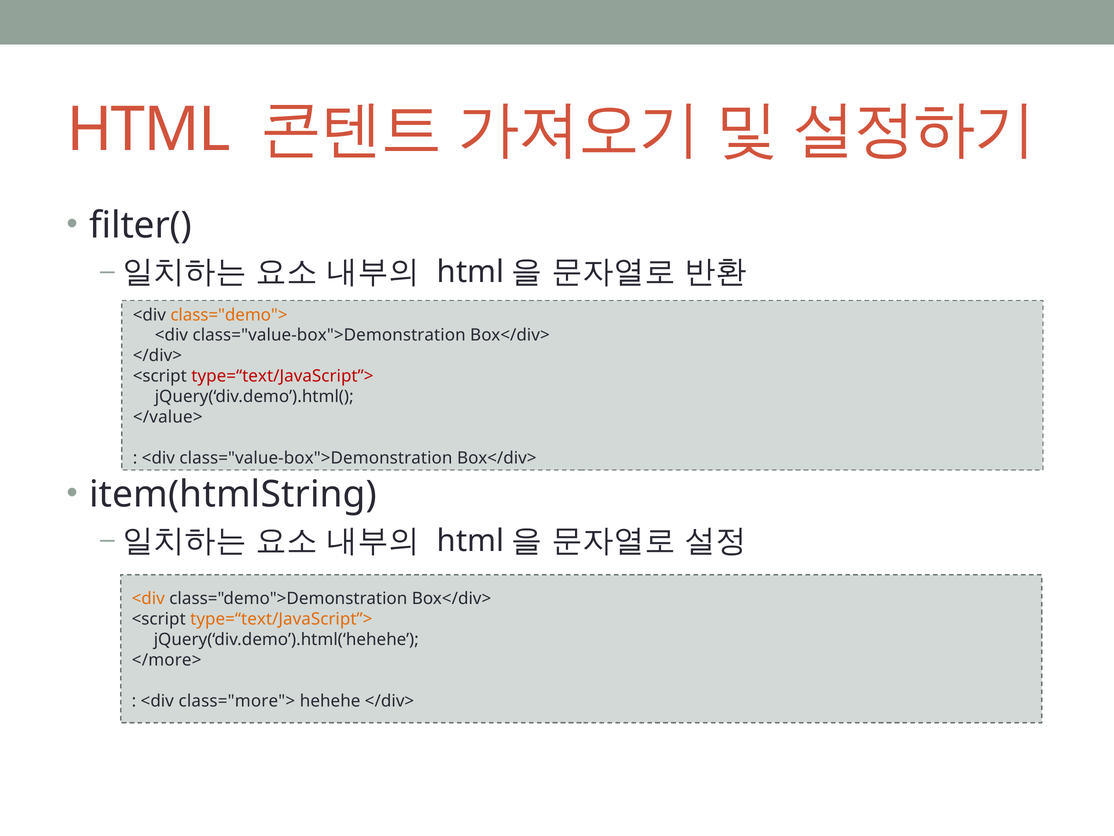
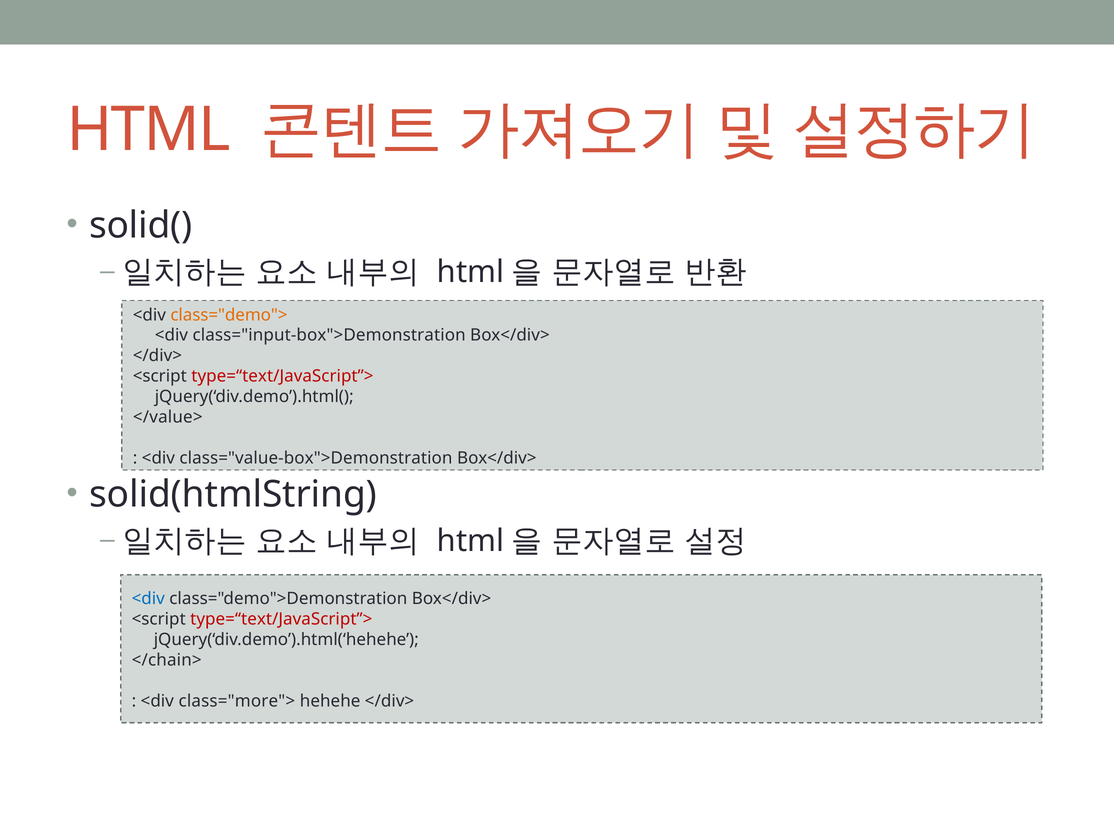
filter(: filter( -> solid( (141, 225)
class="value-box">Demonstration: class="value-box">Demonstration -> class="input-box">Demonstration (329, 335)
item(htmlString: item(htmlString -> solid(htmlString (233, 494)
<div colour: orange -> blue (148, 598)
type=“text/JavaScript”> colour: orange -> red (281, 619)
</more>: </more> -> </chain> (167, 660)
